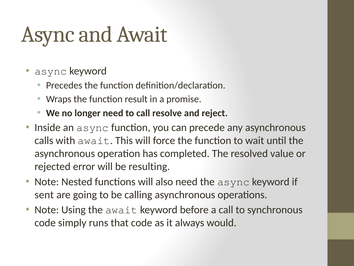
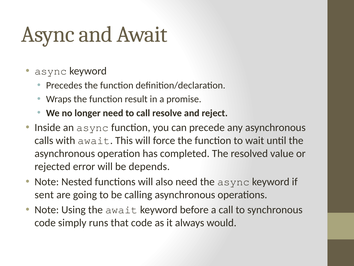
resulting: resulting -> depends (149, 166)
